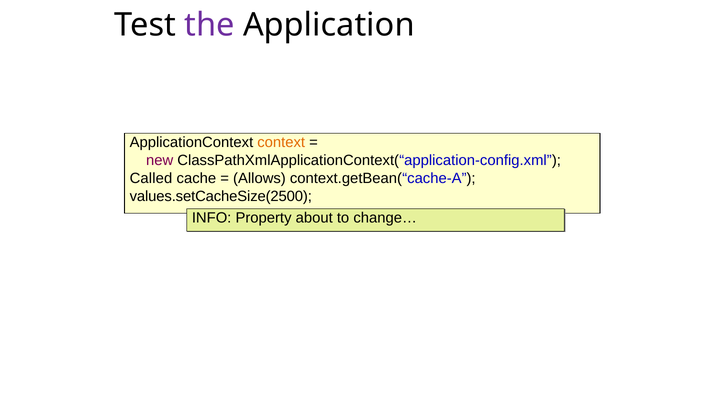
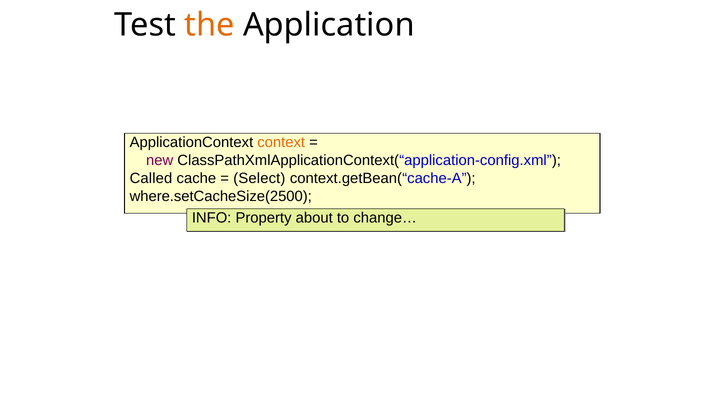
the colour: purple -> orange (209, 25)
Allows: Allows -> Select (259, 178)
values.setCacheSize(2500: values.setCacheSize(2500 -> where.setCacheSize(2500 (221, 196)
